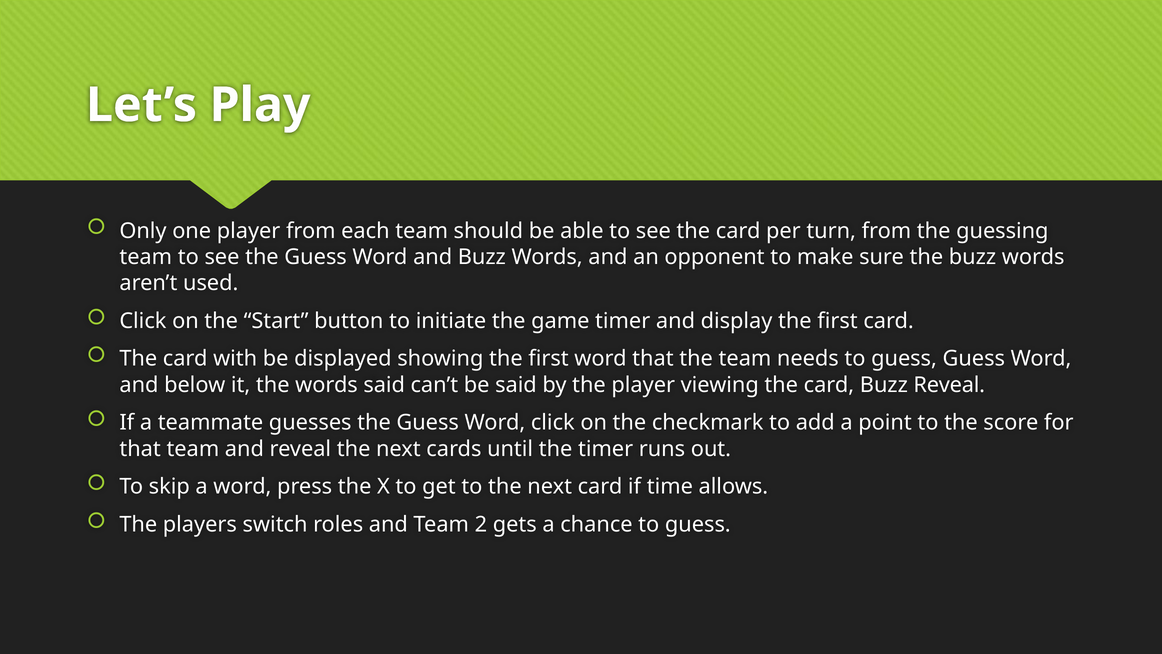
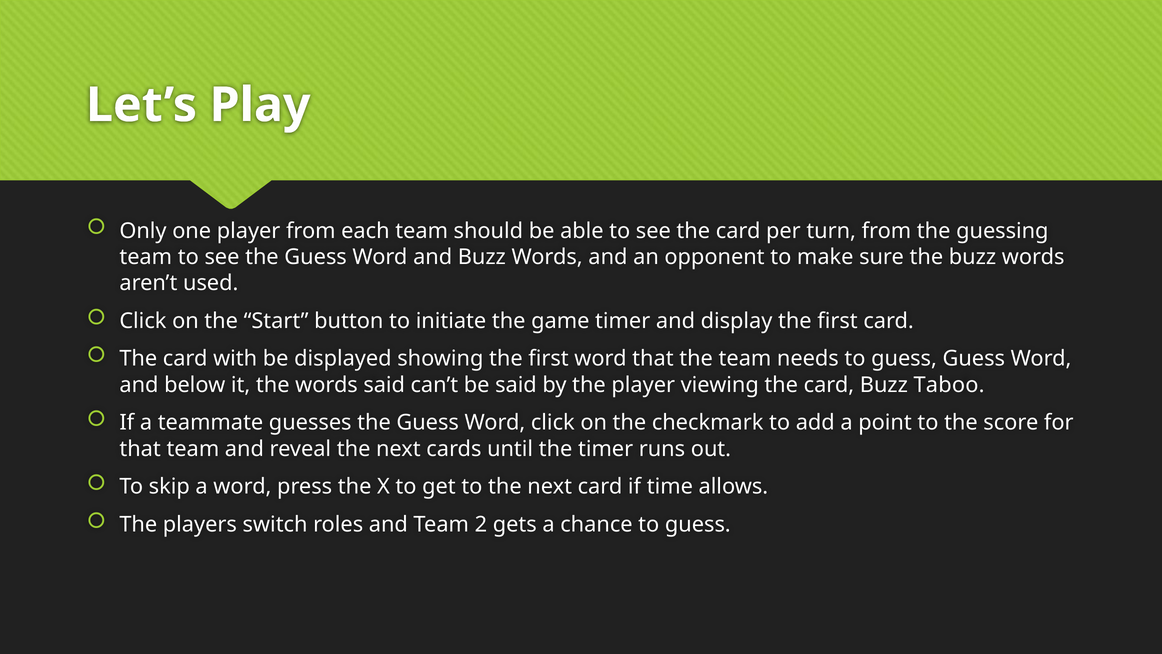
Buzz Reveal: Reveal -> Taboo (949, 385)
